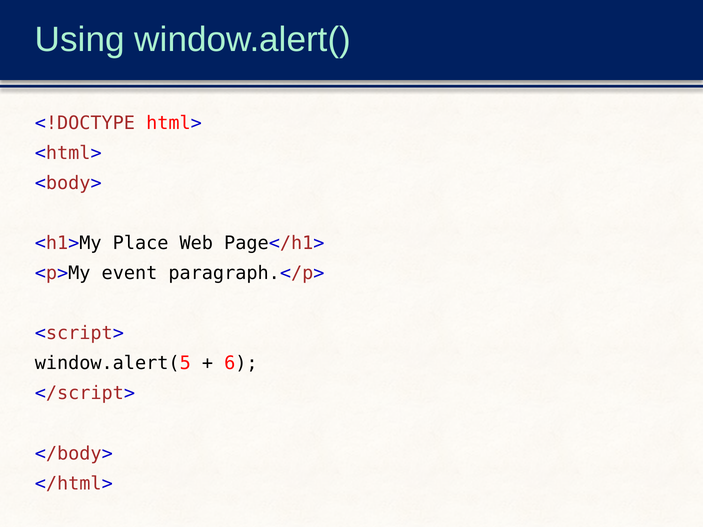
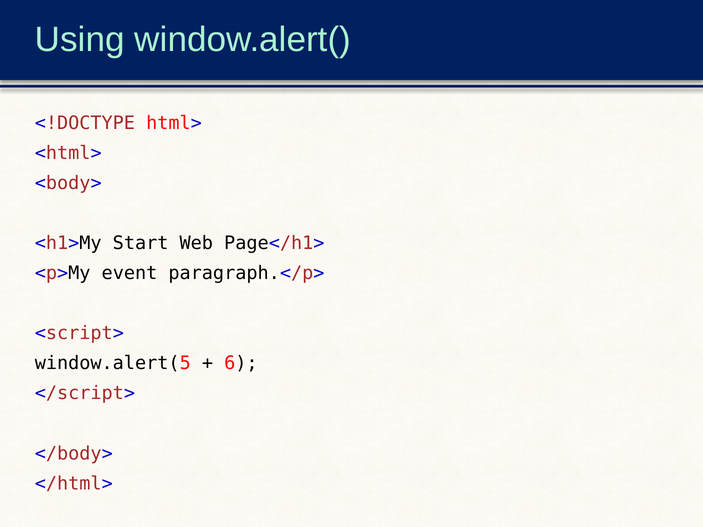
Place: Place -> Start (141, 243)
